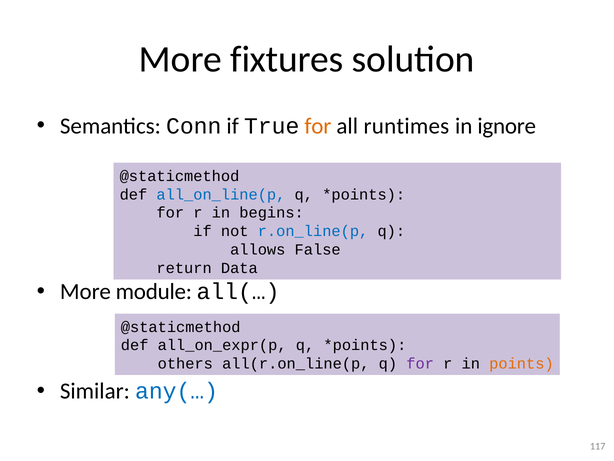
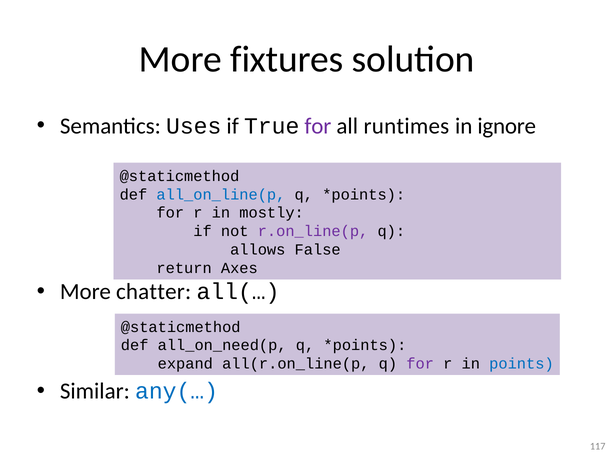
Conn: Conn -> Uses (194, 126)
for colour: orange -> purple (318, 126)
begins: begins -> mostly (272, 213)
r.on_line(p colour: blue -> purple (313, 231)
Data: Data -> Axes (239, 268)
module: module -> chatter (154, 292)
all_on_expr(p: all_on_expr(p -> all_on_need(p (222, 345)
others: others -> expand (185, 363)
points colour: orange -> blue (521, 363)
